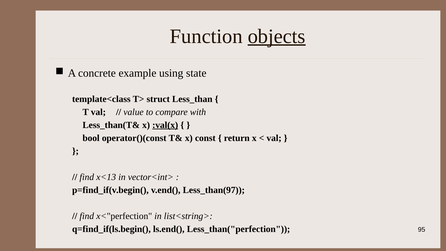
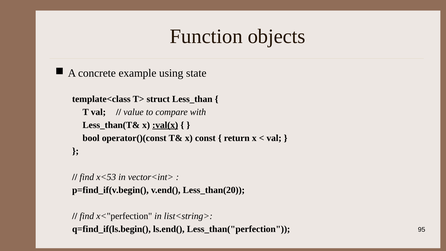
objects underline: present -> none (277, 36)
x<13: x<13 -> x<53 (106, 177)
Less_than(97: Less_than(97 -> Less_than(20 (214, 190)
